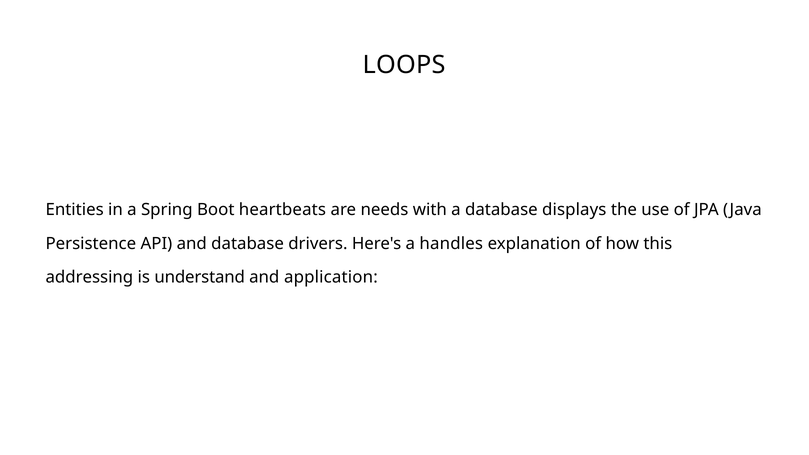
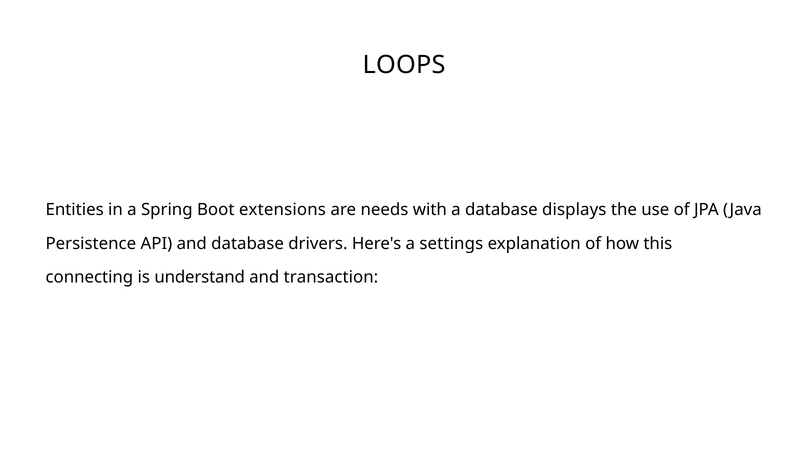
heartbeats: heartbeats -> extensions (282, 210)
handles: handles -> settings (451, 244)
addressing: addressing -> connecting (89, 277)
application: application -> transaction (331, 277)
